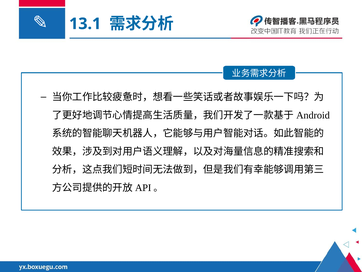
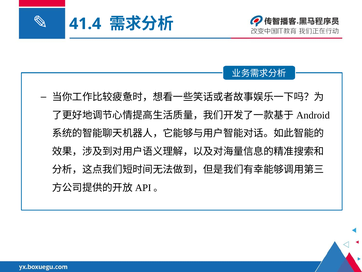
13.1: 13.1 -> 41.4 (85, 24)
